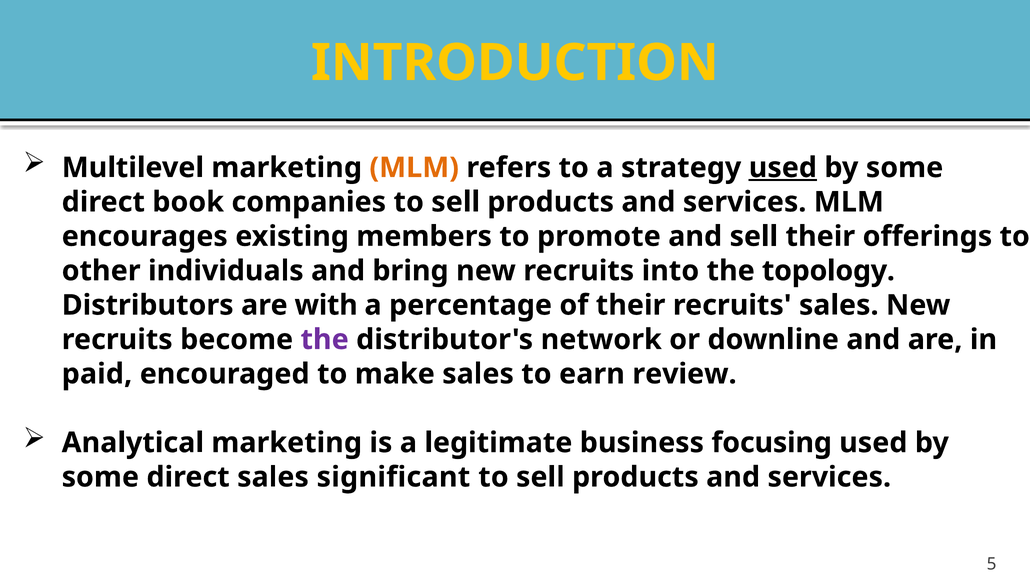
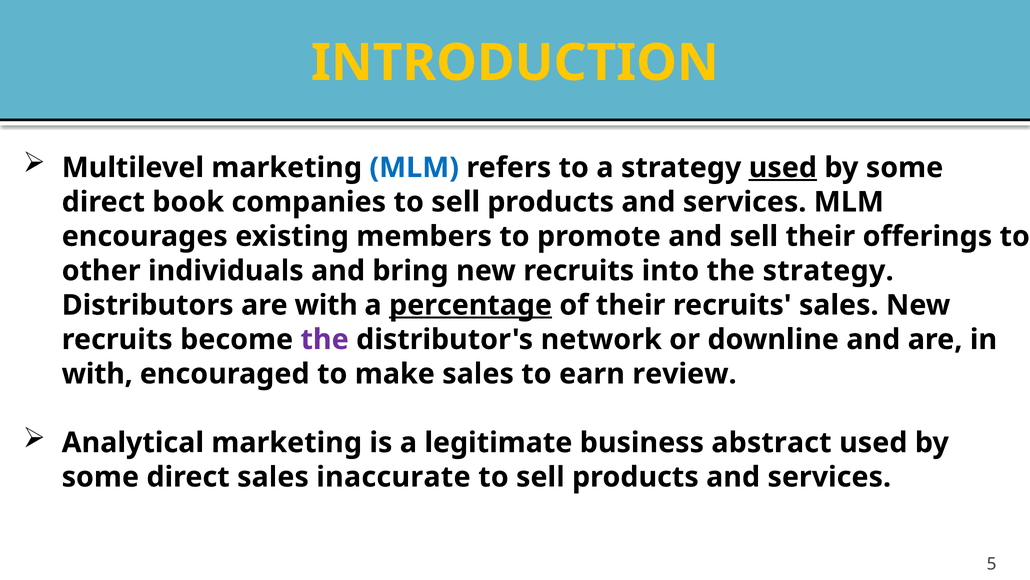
MLM colour: orange -> blue (414, 167)
the topology: topology -> strategy (828, 271)
percentage underline: none -> present (471, 305)
paid: paid -> with (97, 374)
focusing: focusing -> abstract (771, 442)
significant: significant -> inaccurate (393, 477)
